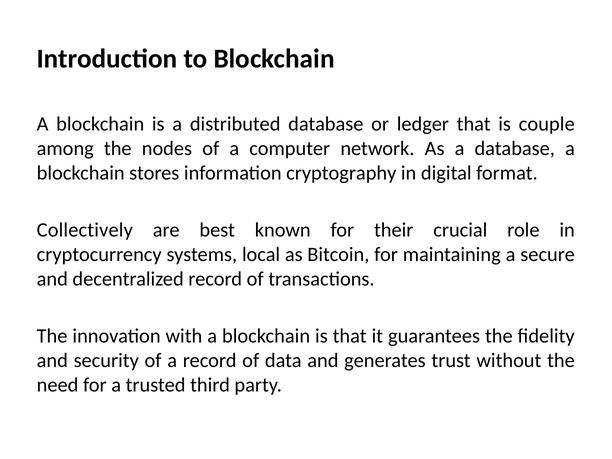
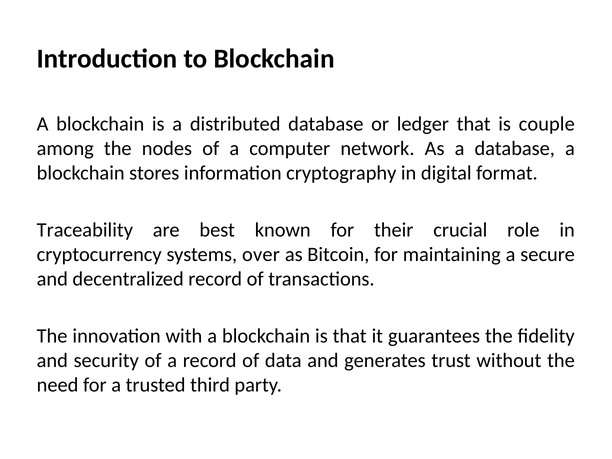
Collectively: Collectively -> Traceability (85, 230)
local: local -> over (261, 254)
